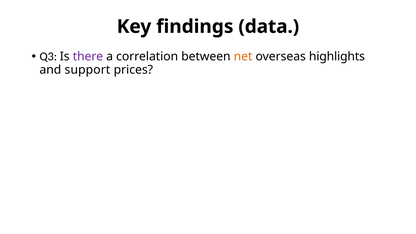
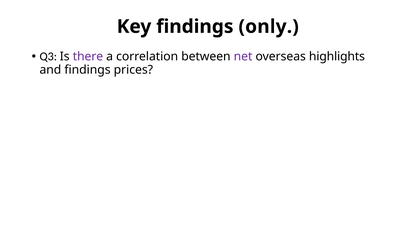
data: data -> only (269, 27)
net colour: orange -> purple (243, 57)
and support: support -> findings (87, 70)
